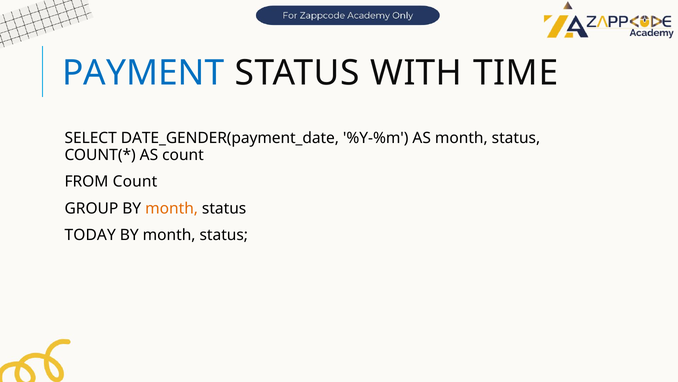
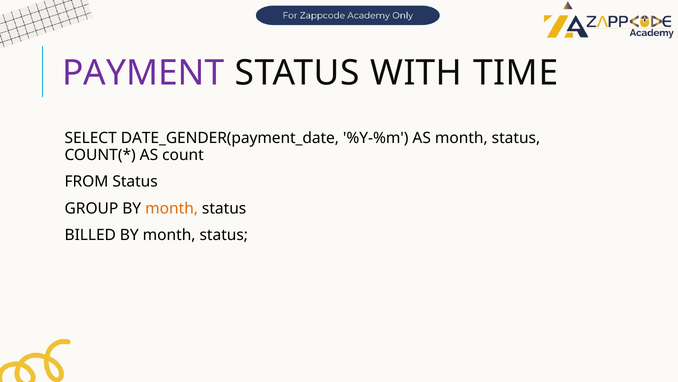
PAYMENT colour: blue -> purple (143, 73)
FROM Count: Count -> Status (135, 181)
TODAY: TODAY -> BILLED (90, 235)
